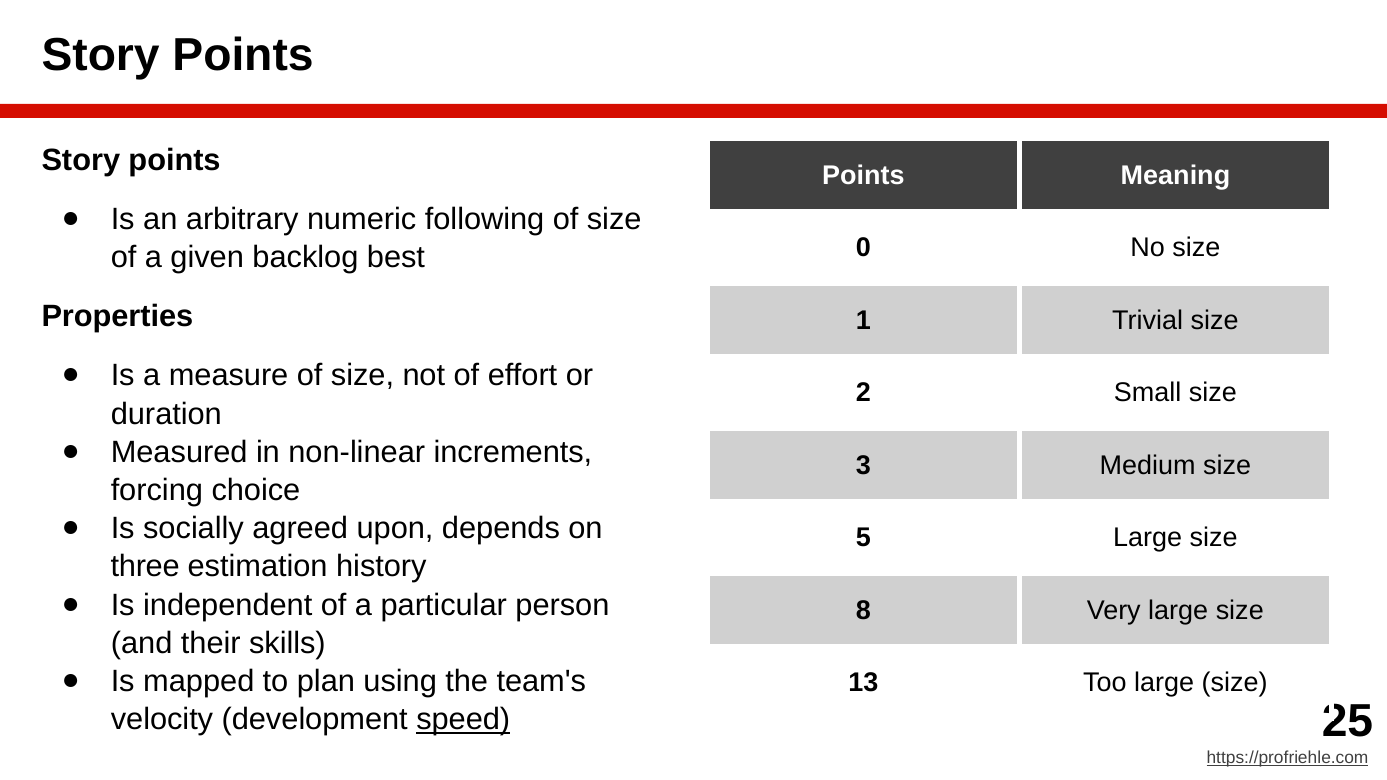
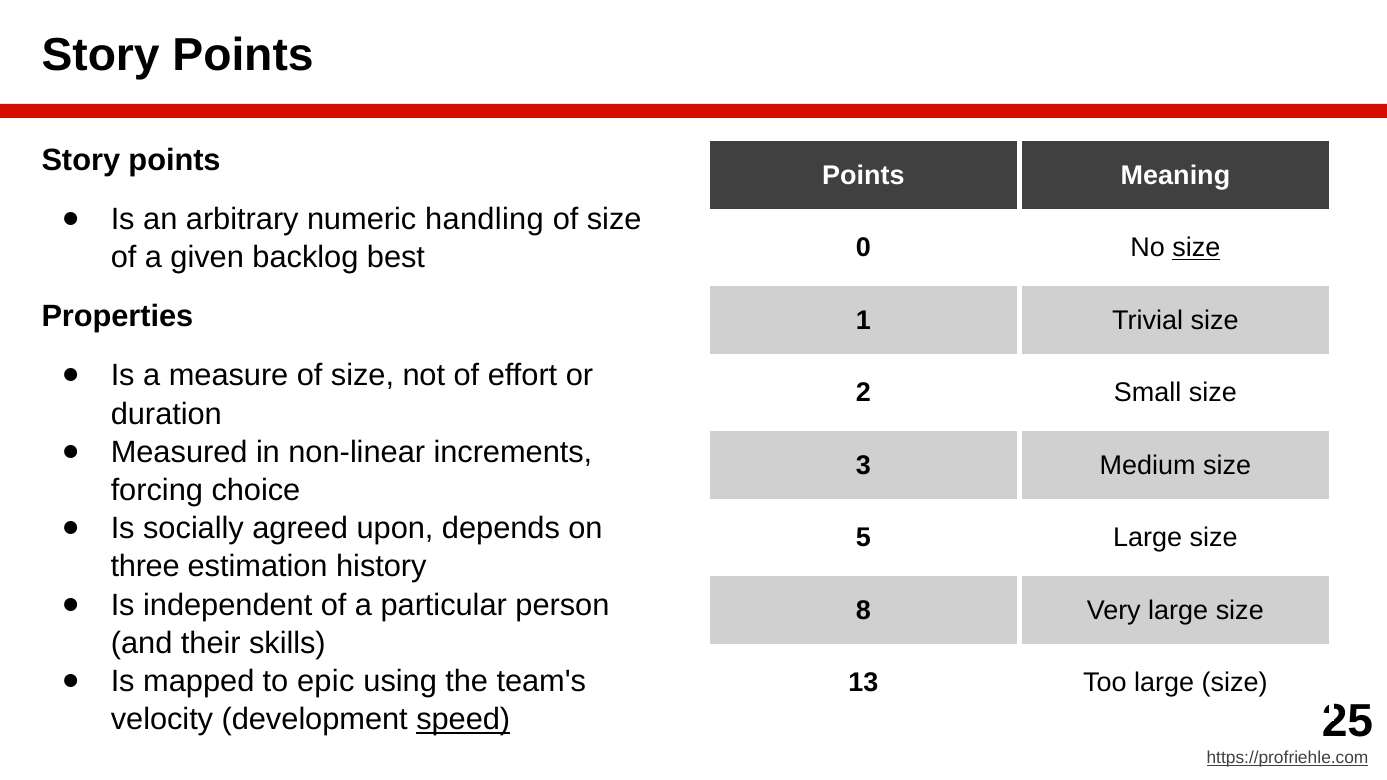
following: following -> handling (484, 220)
size underline: none -> present (1196, 248)
plan: plan -> epic (326, 682)
